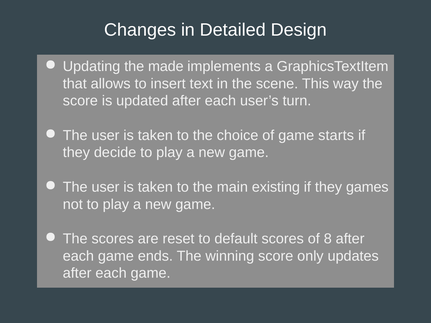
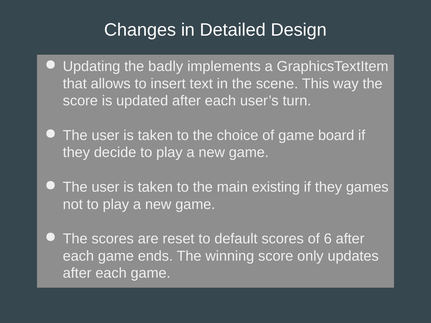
made: made -> badly (166, 67)
starts: starts -> board (336, 135)
8: 8 -> 6 (328, 239)
